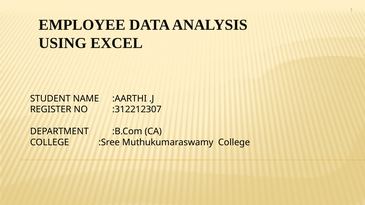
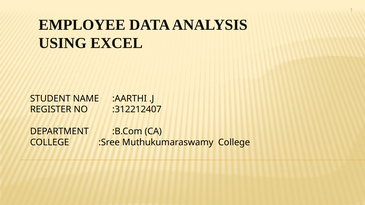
:312212307: :312212307 -> :312212407 (137, 110)
